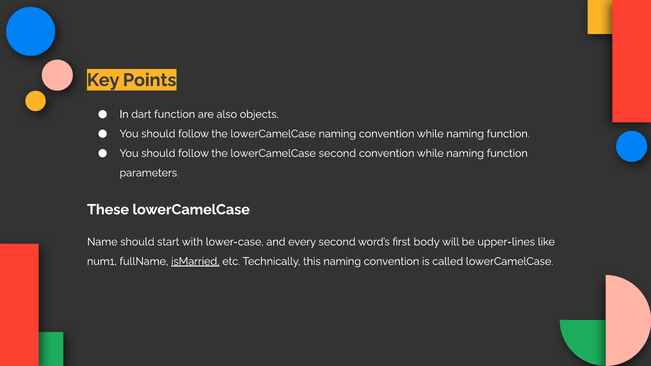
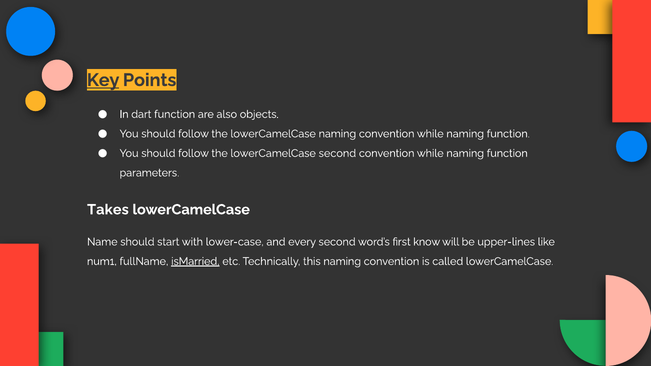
Key underline: none -> present (103, 80)
These: These -> Takes (108, 210)
body: body -> know (427, 242)
